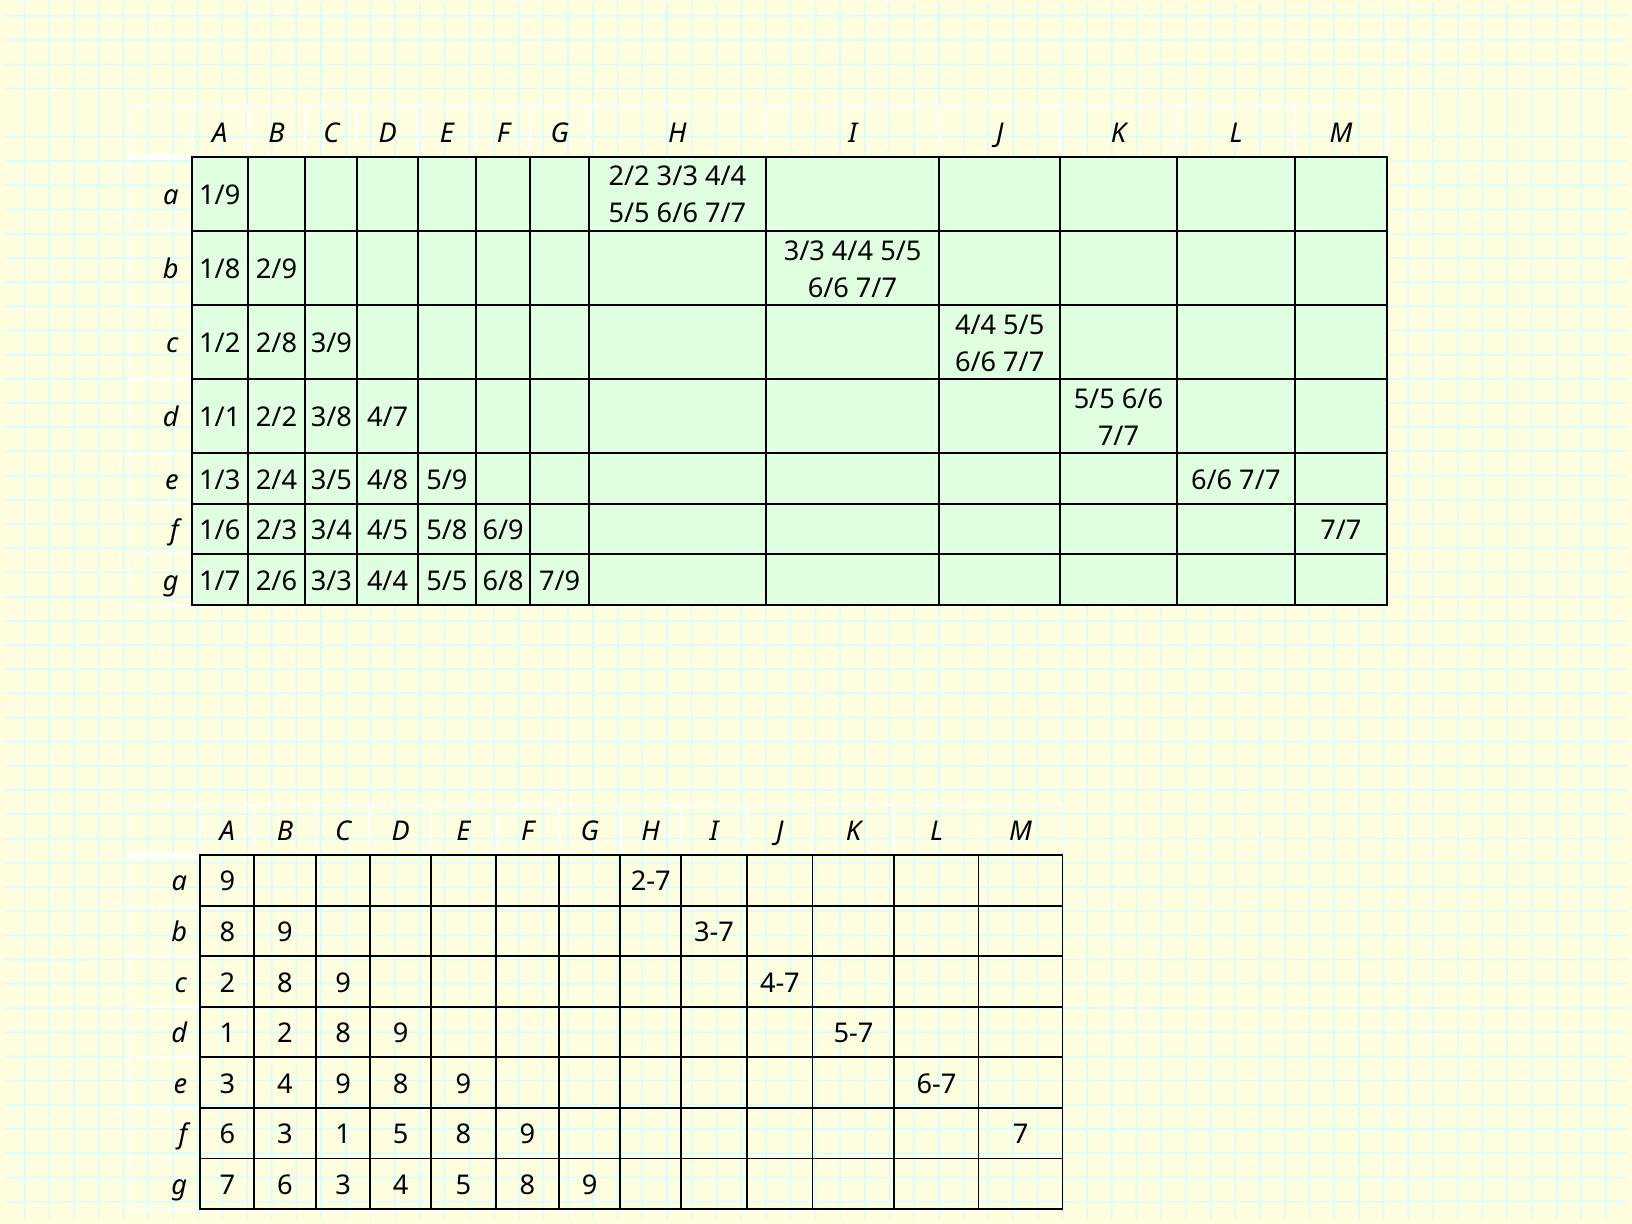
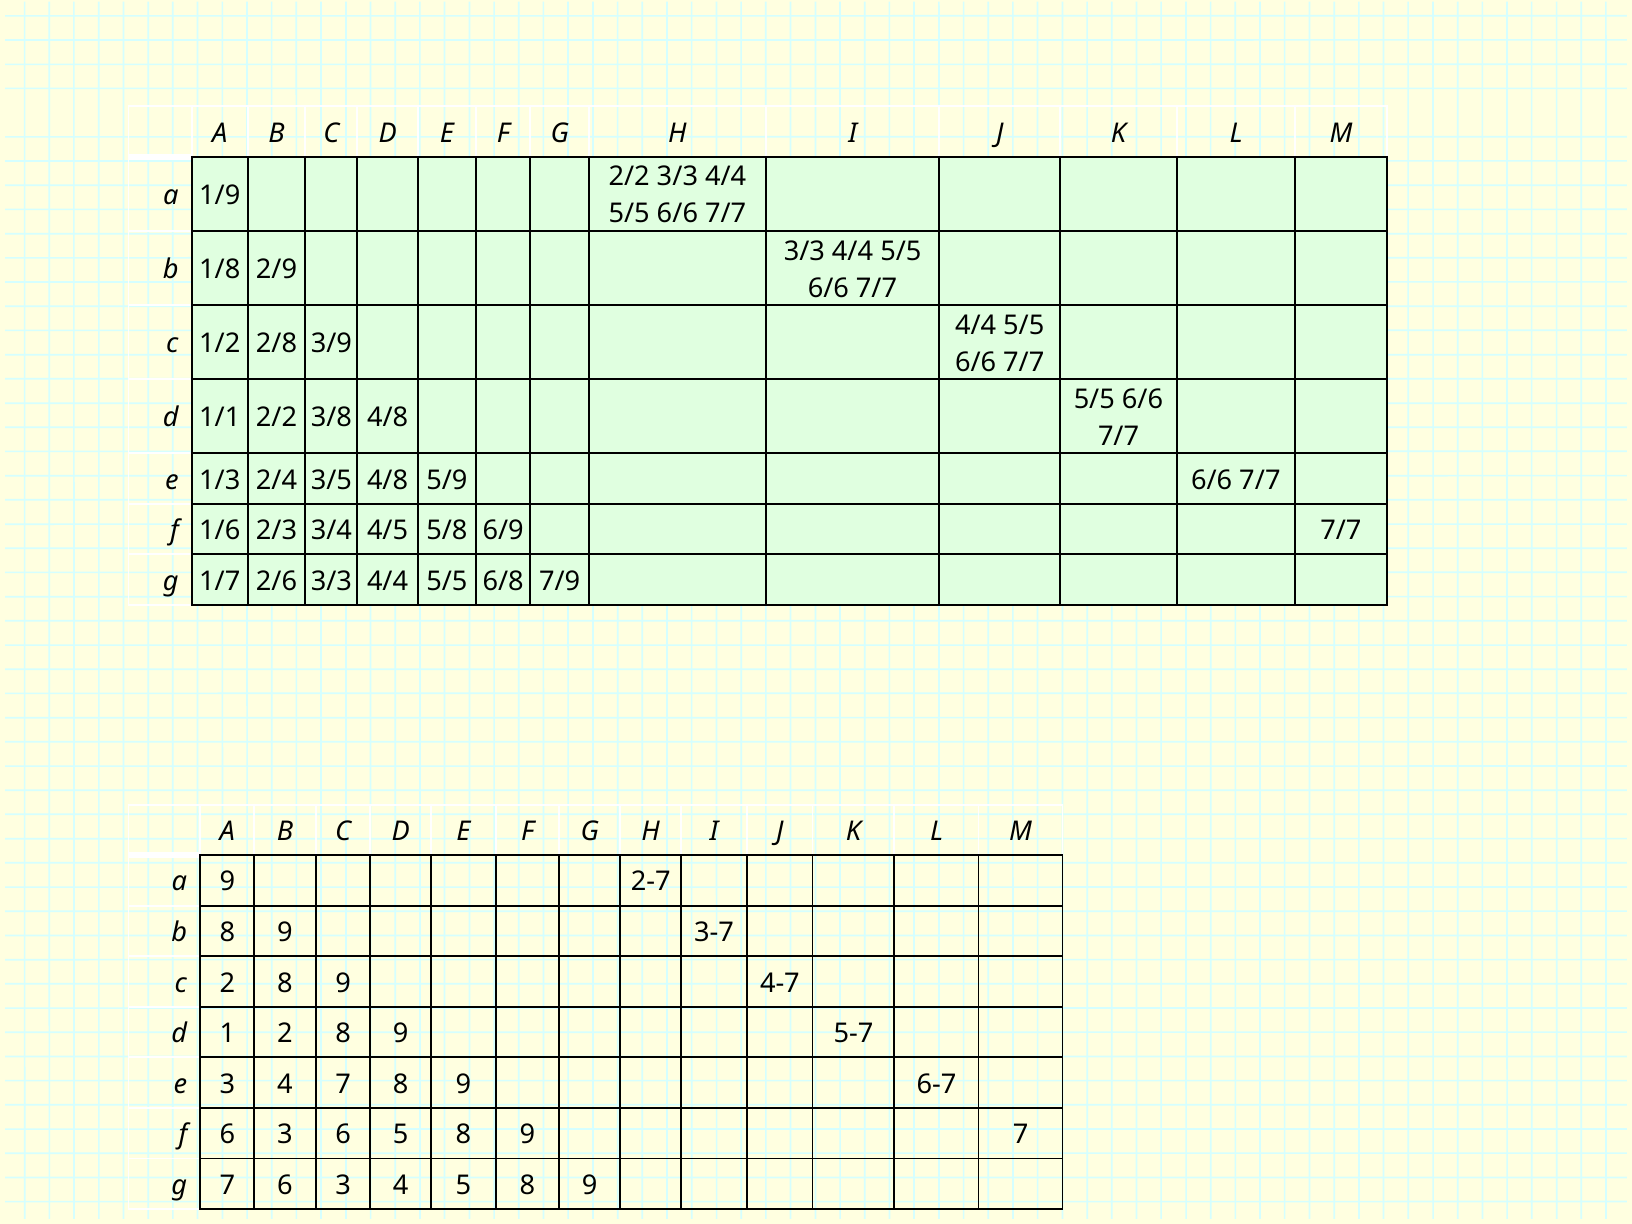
3/8 4/7: 4/7 -> 4/8 (388, 418)
4 9: 9 -> 7 (343, 1084)
3 1: 1 -> 6 (343, 1135)
